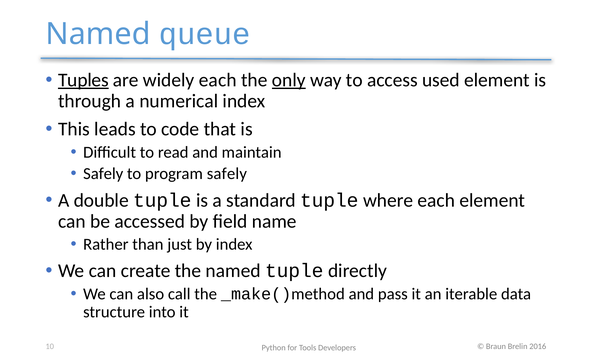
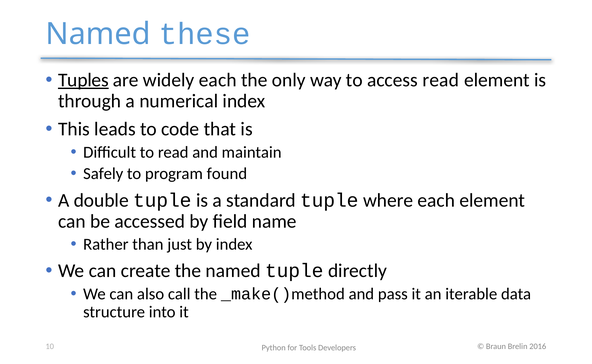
queue: queue -> these (205, 34)
only underline: present -> none (289, 80)
access used: used -> read (441, 80)
program safely: safely -> found (227, 174)
